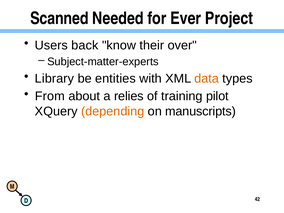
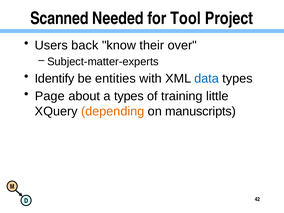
Ever: Ever -> Tool (186, 18)
Library: Library -> Identify (55, 79)
data colour: orange -> blue (207, 79)
From: From -> Page (50, 96)
a relies: relies -> types (129, 96)
pilot: pilot -> little (217, 96)
